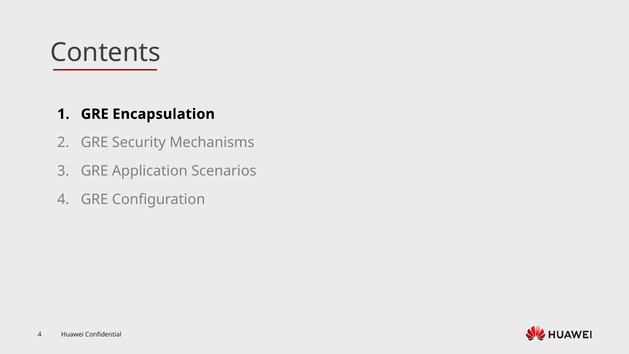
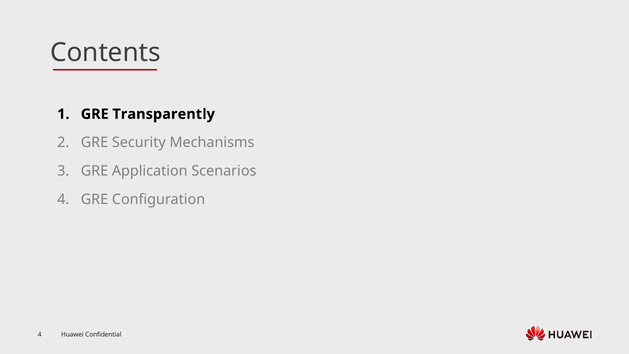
Encapsulation: Encapsulation -> Transparently (164, 114)
